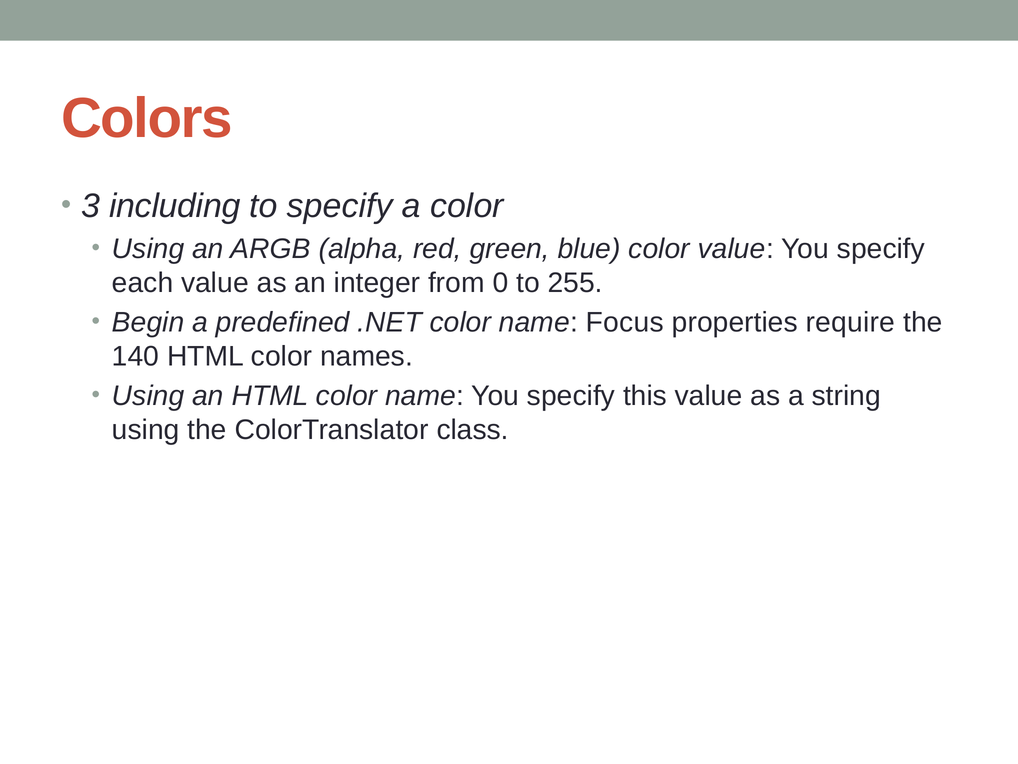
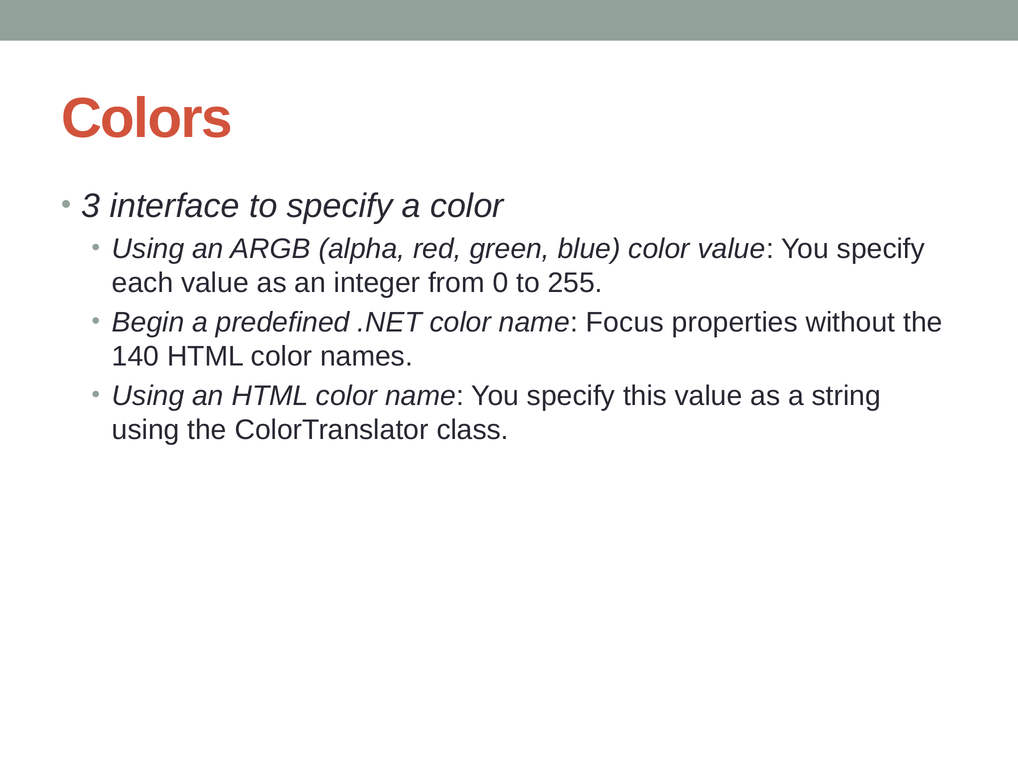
including: including -> interface (175, 206)
require: require -> without (850, 322)
